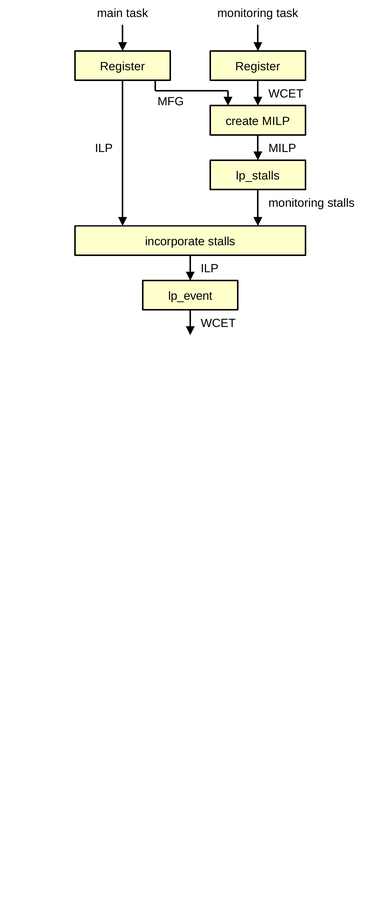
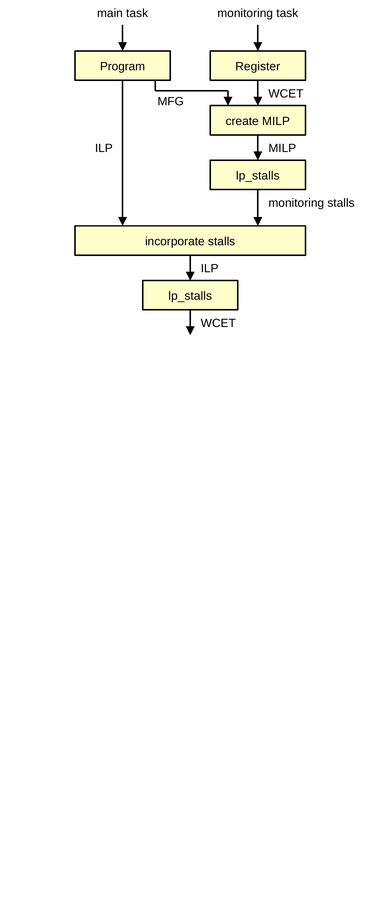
Register: Register -> Program (123, 66)
lp_event: lp_event -> lp_stalls (190, 296)
